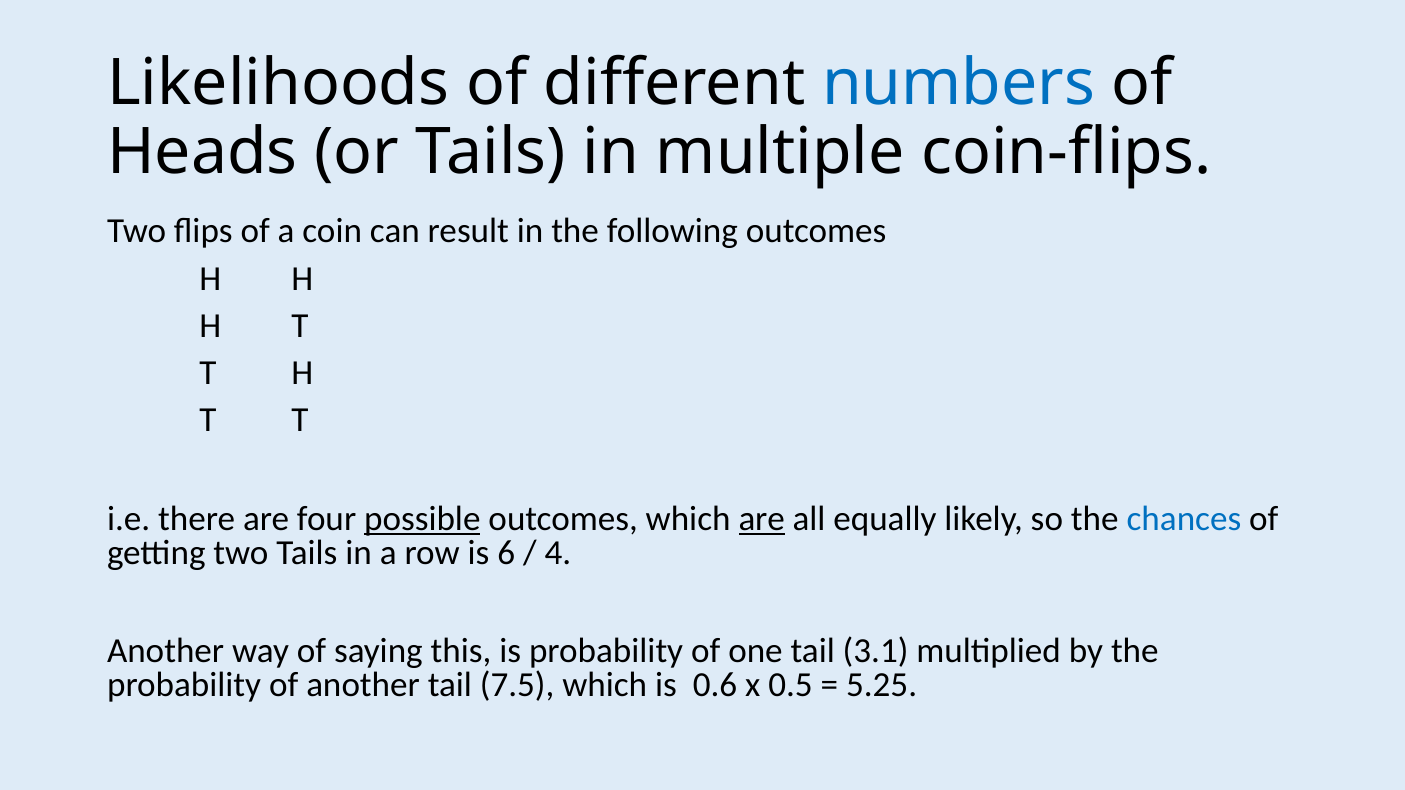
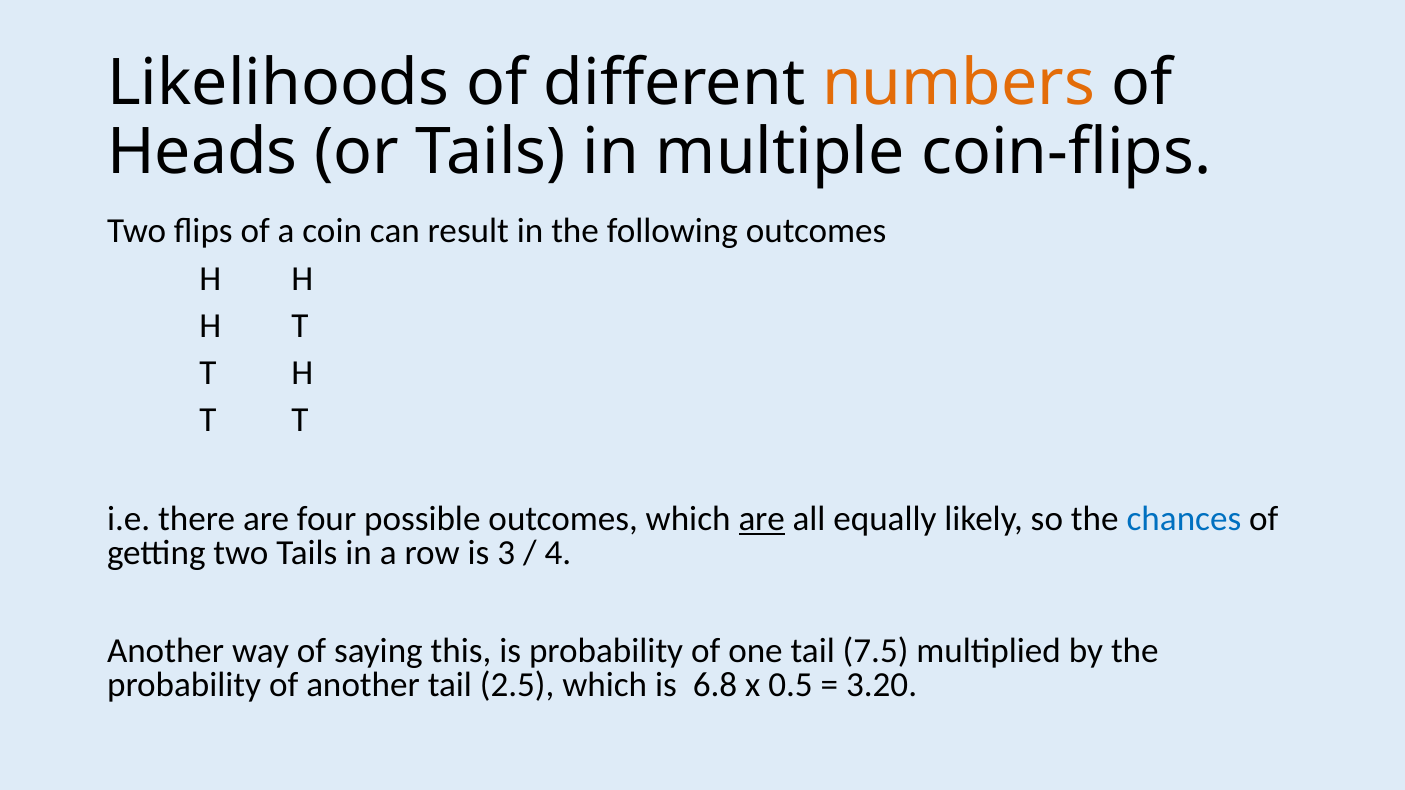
numbers colour: blue -> orange (959, 83)
possible underline: present -> none (422, 519)
6: 6 -> 3 (506, 553)
3.1: 3.1 -> 7.5 (876, 651)
7.5: 7.5 -> 2.5 (517, 686)
0.6: 0.6 -> 6.8 (715, 686)
5.25: 5.25 -> 3.20 (882, 686)
